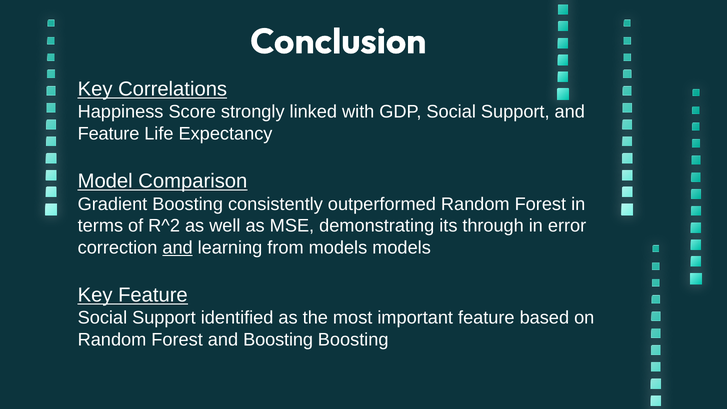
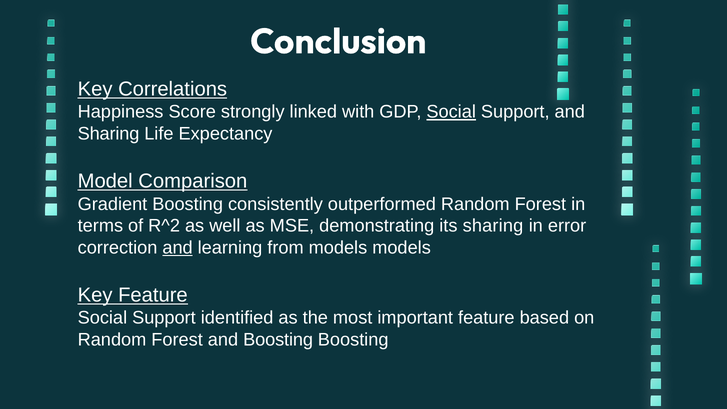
Social underline: none -> present (451, 112)
Feature: Feature -> Sharing (109, 134)
its through: through -> sharing (493, 226)
